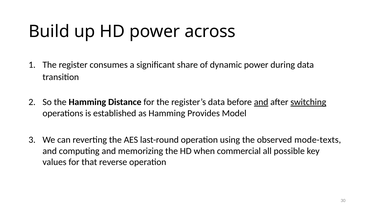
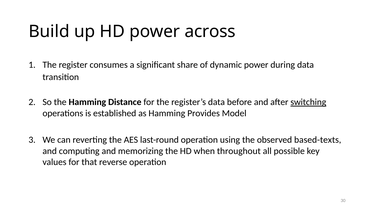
and underline: present -> none (261, 102)
mode-texts: mode-texts -> based-texts (318, 140)
commercial: commercial -> throughout (239, 151)
